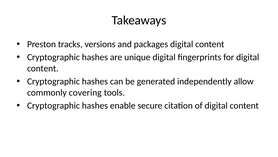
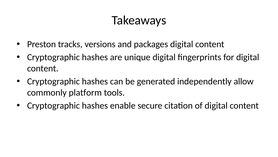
covering: covering -> platform (85, 92)
